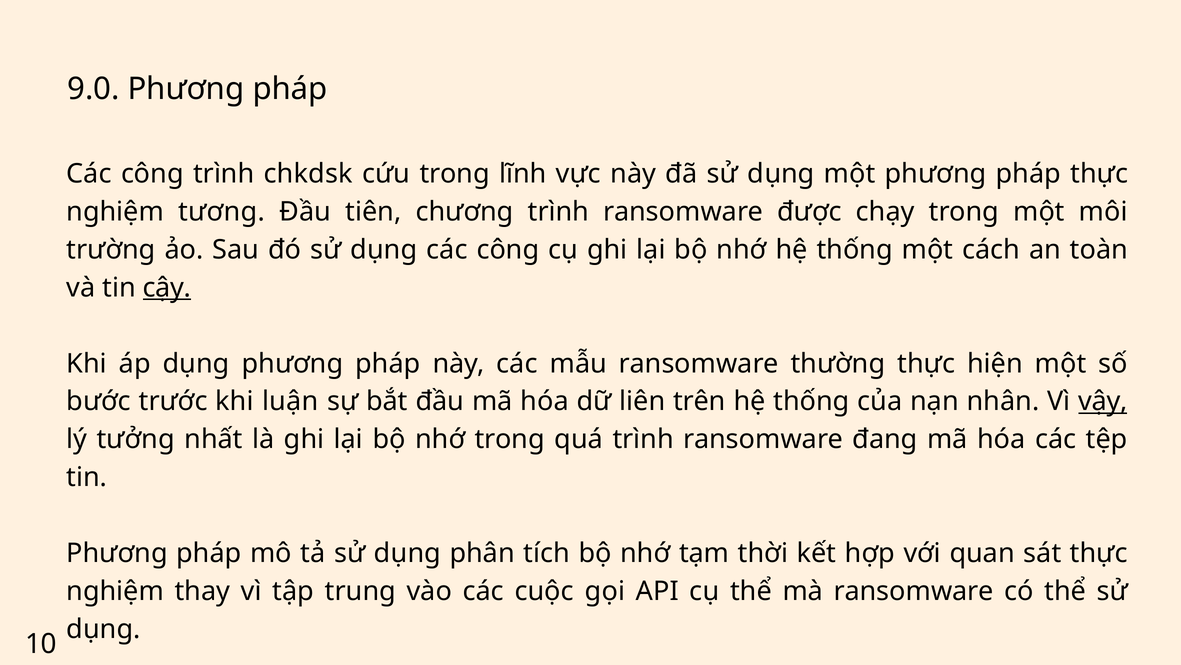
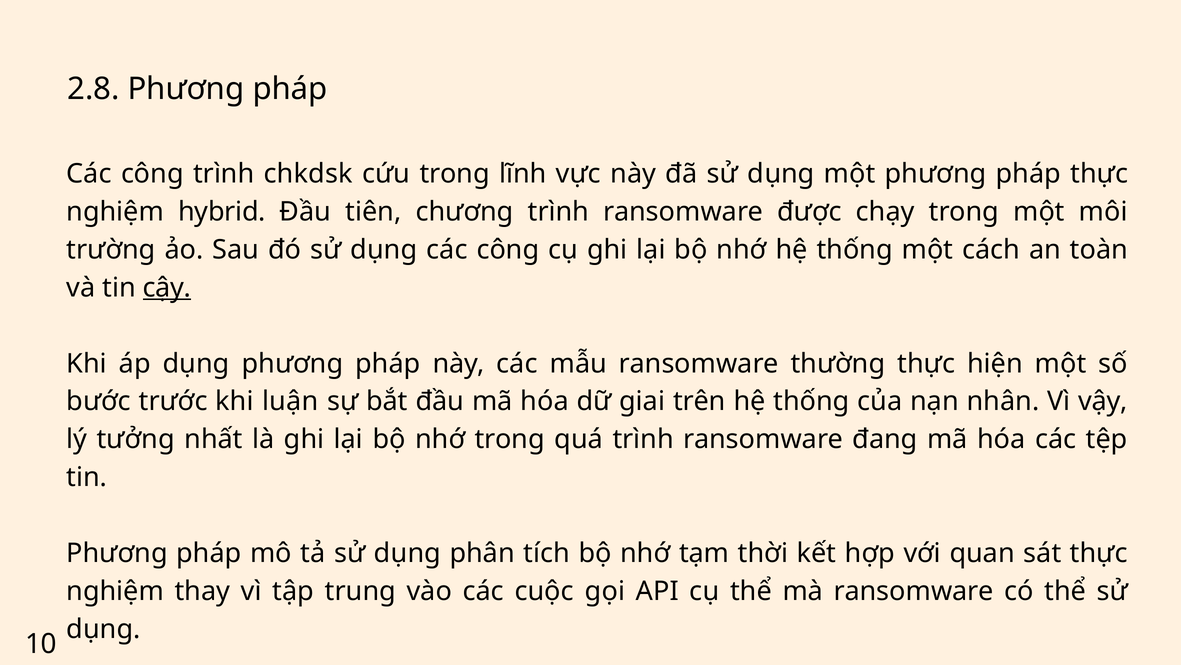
9.0: 9.0 -> 2.8 (93, 89)
tương: tương -> hybrid (222, 212)
liên: liên -> giai (642, 401)
vậy underline: present -> none (1103, 401)
